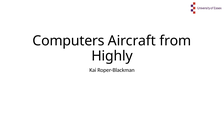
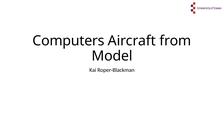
Highly: Highly -> Model (112, 56)
